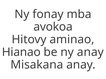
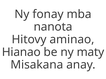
avokoa: avokoa -> nanota (53, 27)
ny anay: anay -> maty (90, 52)
